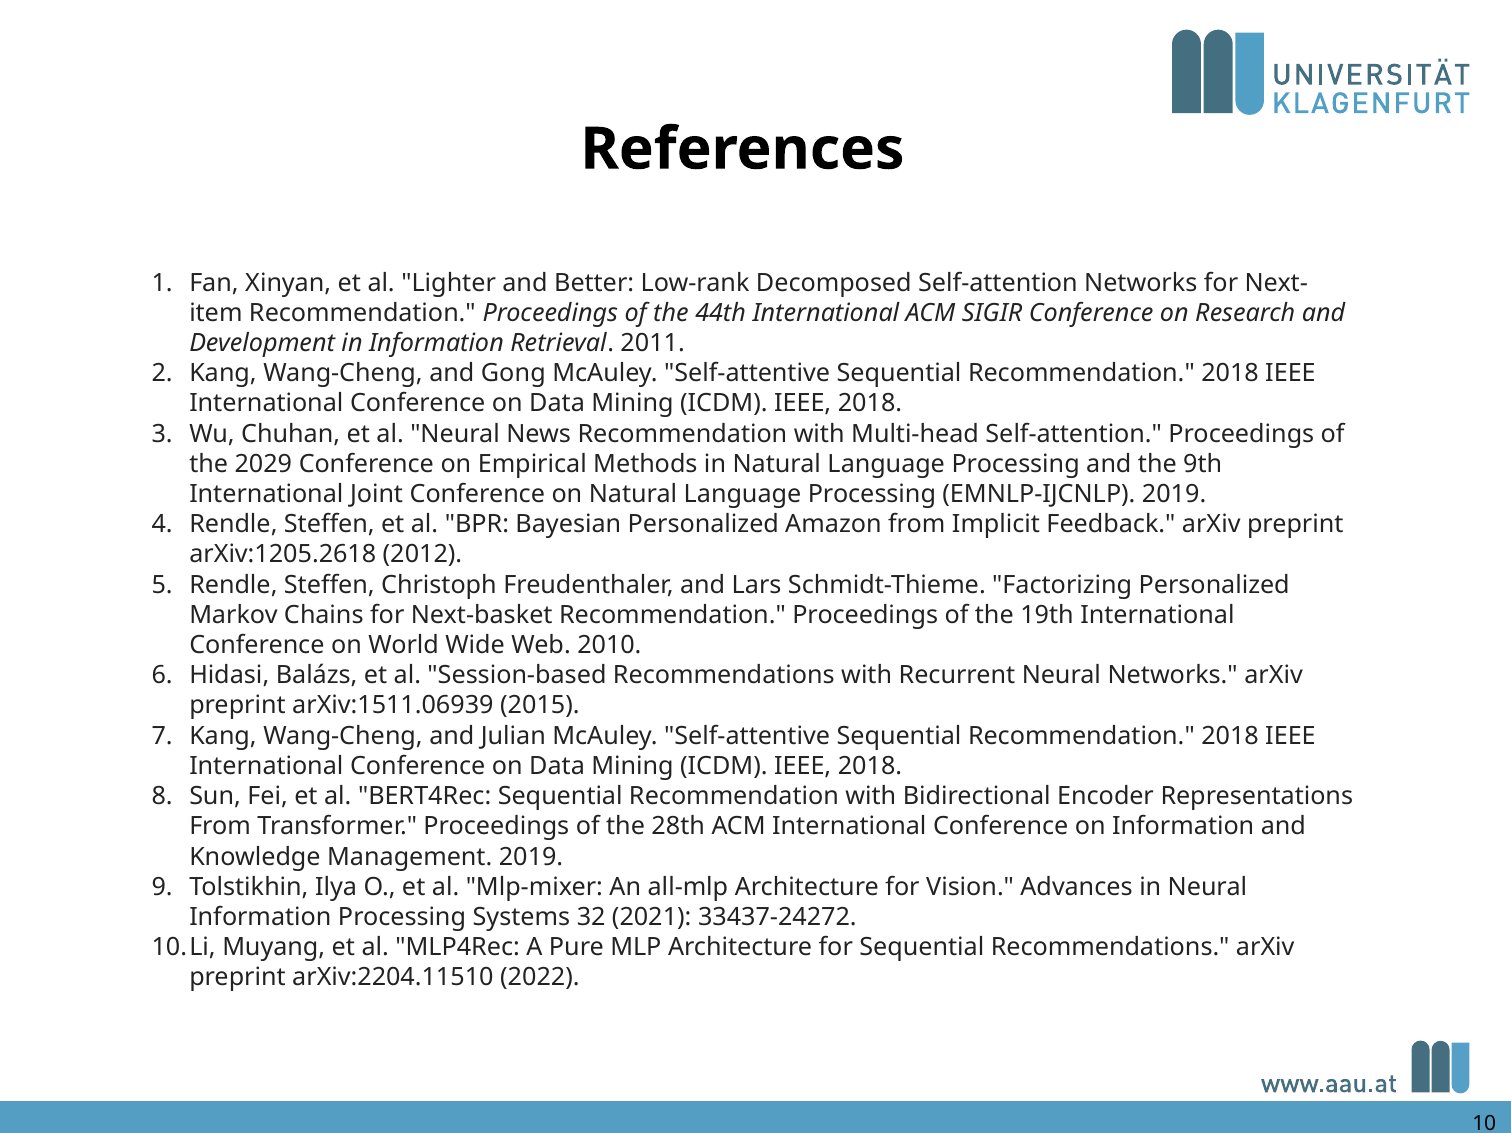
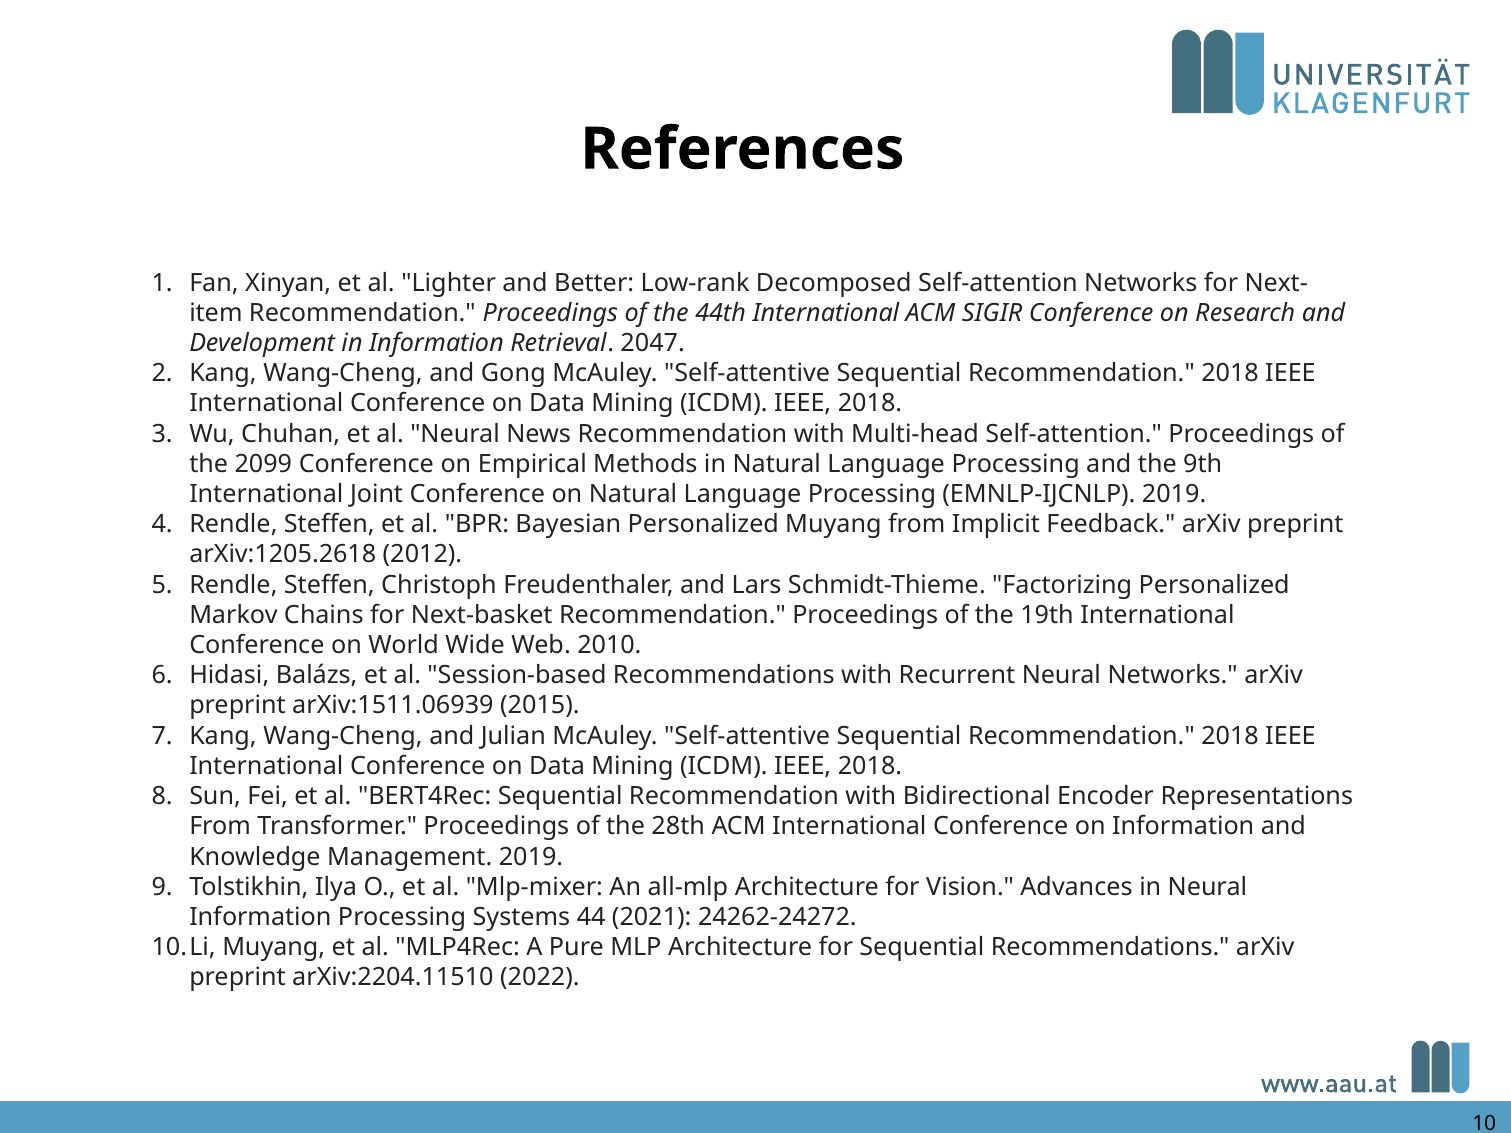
2011: 2011 -> 2047 (653, 343)
2029: 2029 -> 2099 (263, 464)
Personalized Amazon: Amazon -> Muyang (833, 525)
32: 32 -> 44 (591, 917)
33437-24272: 33437-24272 -> 24262-24272 (777, 917)
